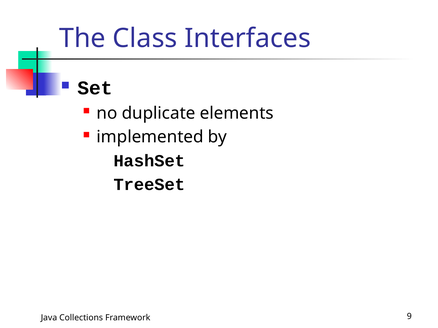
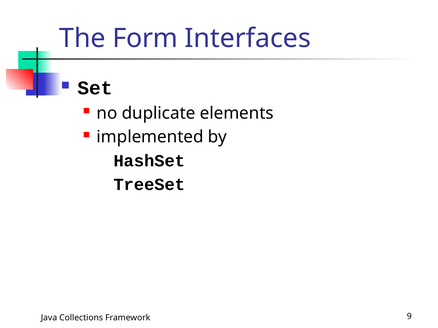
Class: Class -> Form (145, 38)
